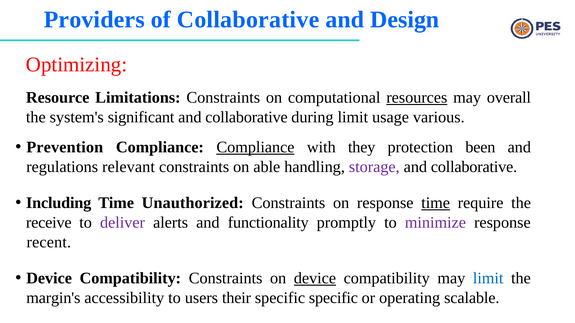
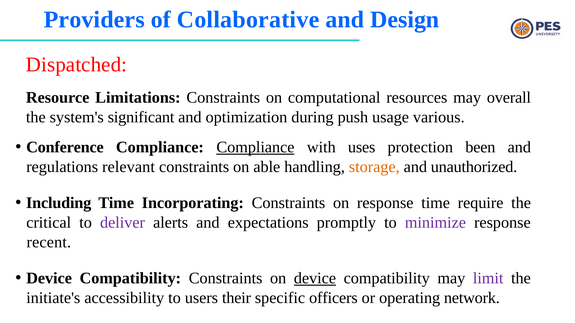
Optimizing: Optimizing -> Dispatched (77, 65)
resources underline: present -> none (417, 98)
collaborative: collaborative -> optimization (246, 117)
during limit: limit -> push (353, 117)
Prevention: Prevention -> Conference (65, 148)
they: they -> uses (362, 148)
storage colour: purple -> orange (374, 167)
collaborative: collaborative -> unauthorized (474, 167)
Unauthorized: Unauthorized -> Incorporating (193, 203)
time underline: present -> none (436, 203)
receive: receive -> critical (49, 223)
functionality: functionality -> expectations (268, 223)
limit colour: blue -> purple (488, 279)
margin's: margin's -> initiate's (53, 298)
specific specific: specific -> officers (333, 298)
scalable: scalable -> network (472, 298)
